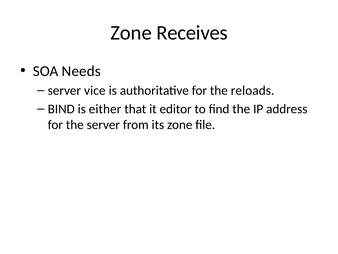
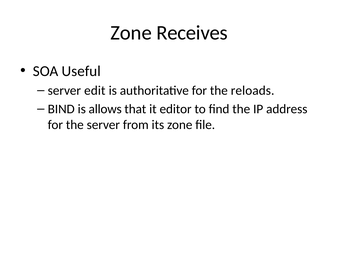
Needs: Needs -> Useful (81, 71)
vice: vice -> edit (95, 90)
either: either -> allows (105, 109)
